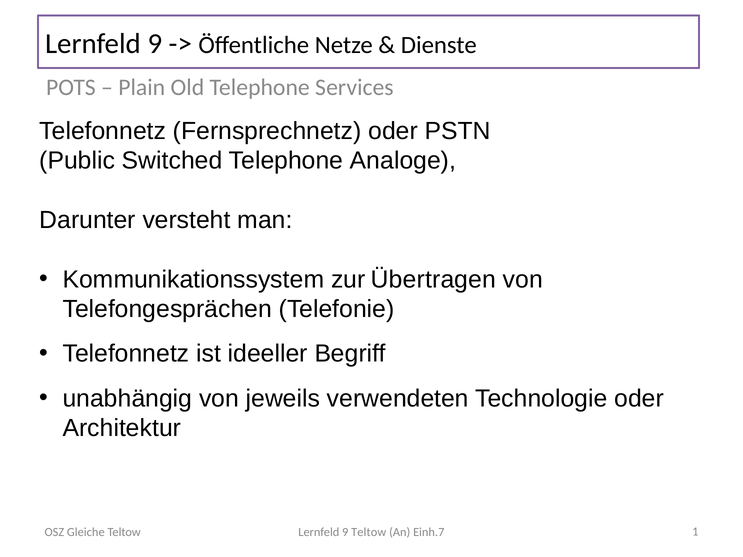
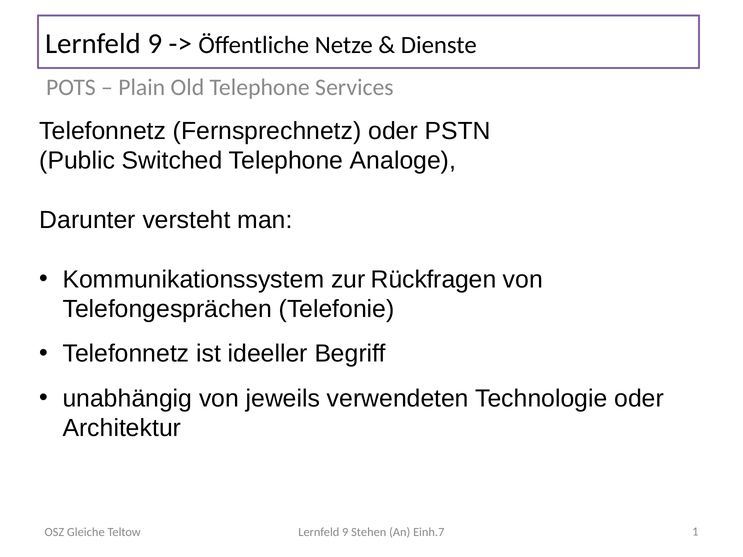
Übertragen: Übertragen -> Rückfragen (434, 280)
9 Teltow: Teltow -> Stehen (369, 532)
